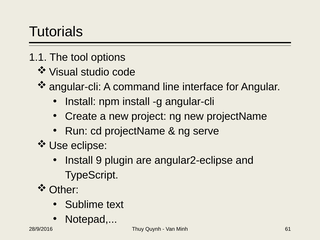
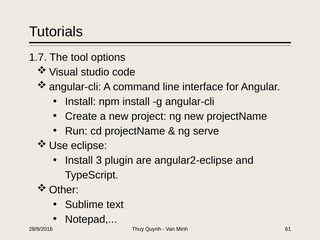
1.1: 1.1 -> 1.7 (38, 57)
9: 9 -> 3 (99, 160)
